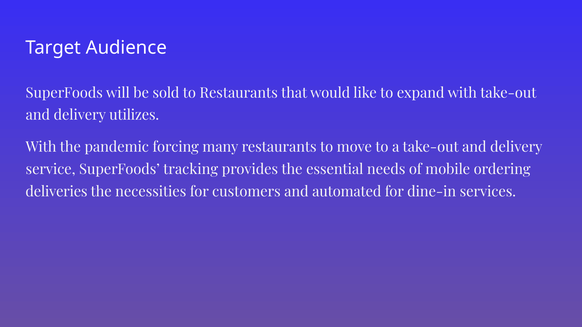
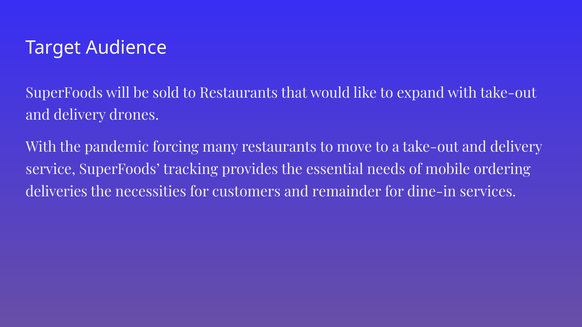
utilizes: utilizes -> drones (134, 115)
automated: automated -> remainder (347, 192)
